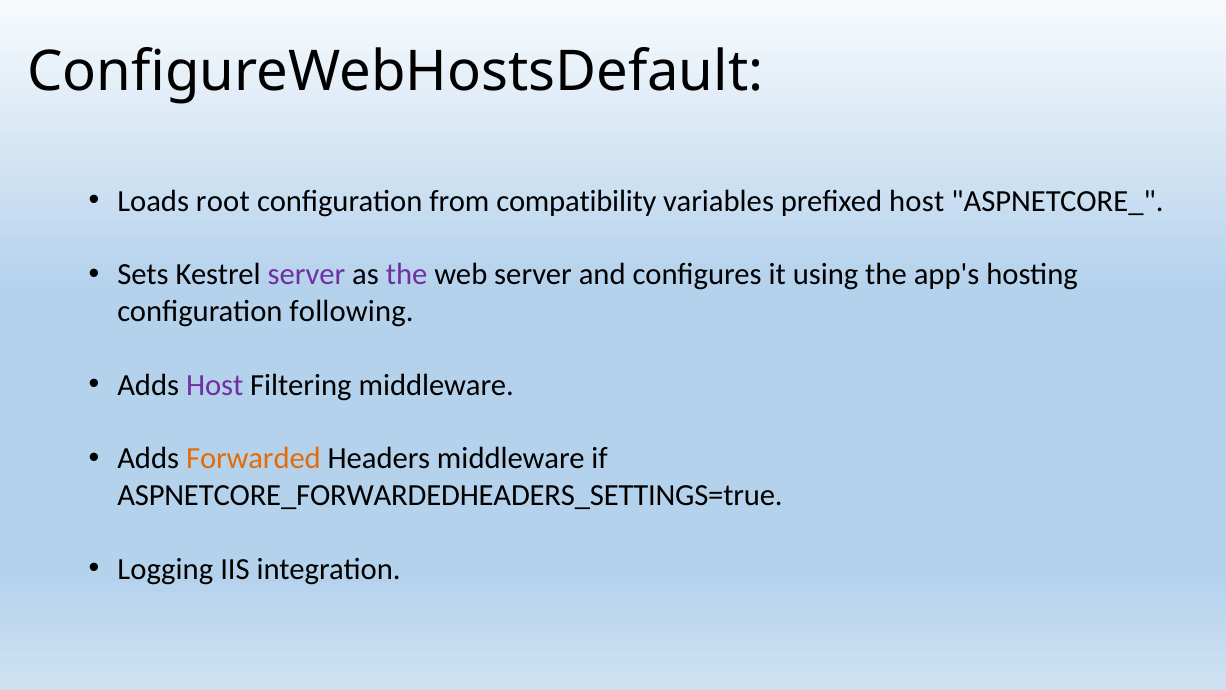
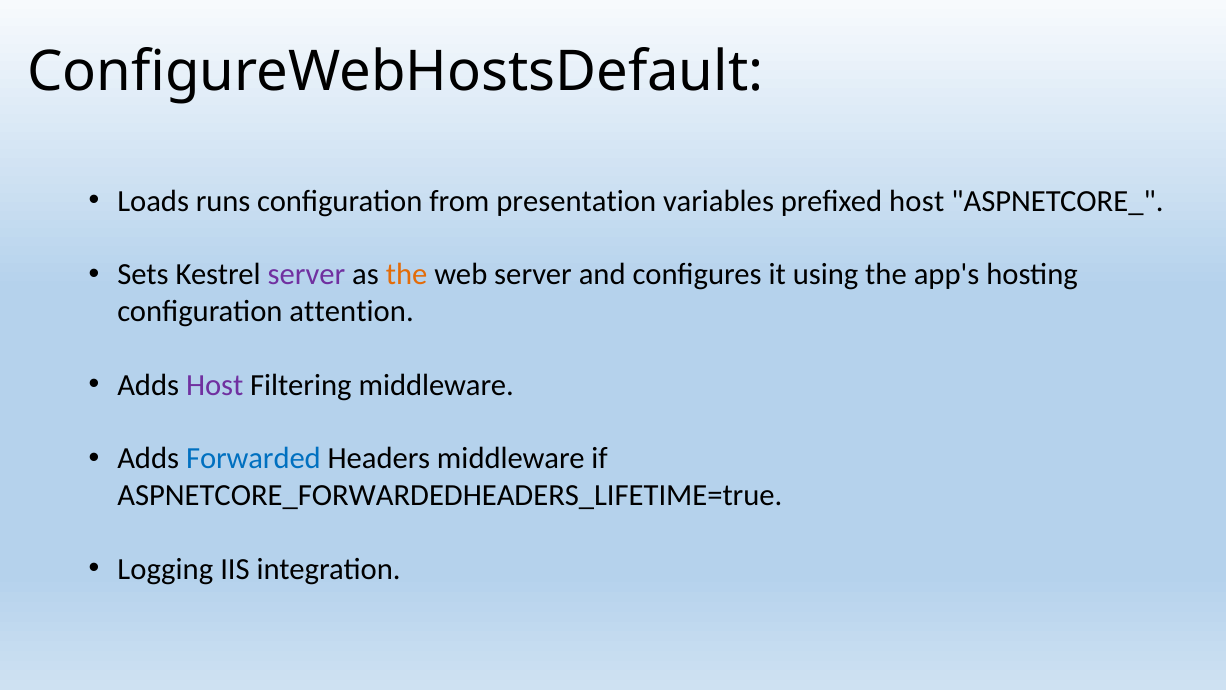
root: root -> runs (223, 201)
compatibility: compatibility -> presentation (576, 201)
the colour: purple -> orange (407, 274)
following: following -> attention (352, 311)
Forwarded colour: orange -> blue (253, 458)
ASPNETCORE_FORWARDEDHEADERS_SETTINGS=true: ASPNETCORE_FORWARDEDHEADERS_SETTINGS=true -> ASPNETCORE_FORWARDEDHEADERS_LIFETIME=true (450, 495)
